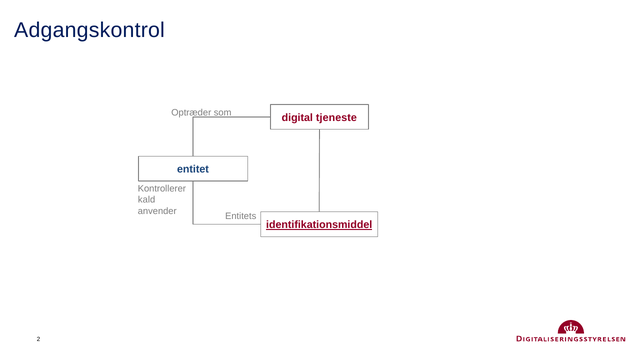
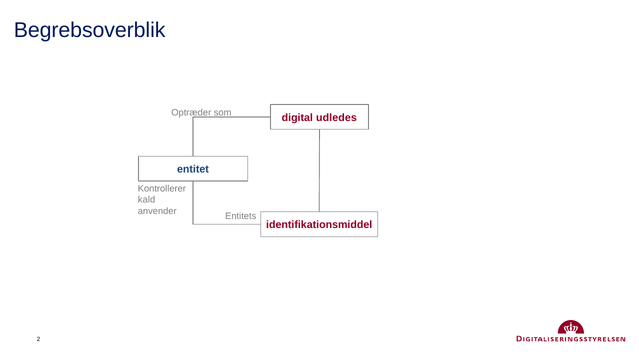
Adgangskontrol: Adgangskontrol -> Begrebsoverblik (90, 30)
tjeneste: tjeneste -> udledes (336, 117)
identifikationsmiddel underline: present -> none (319, 225)
